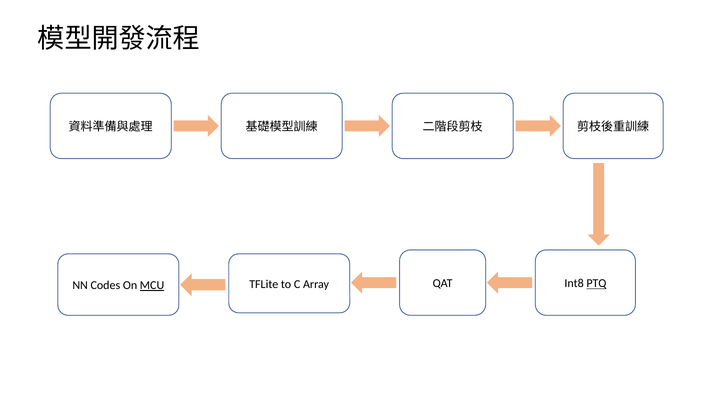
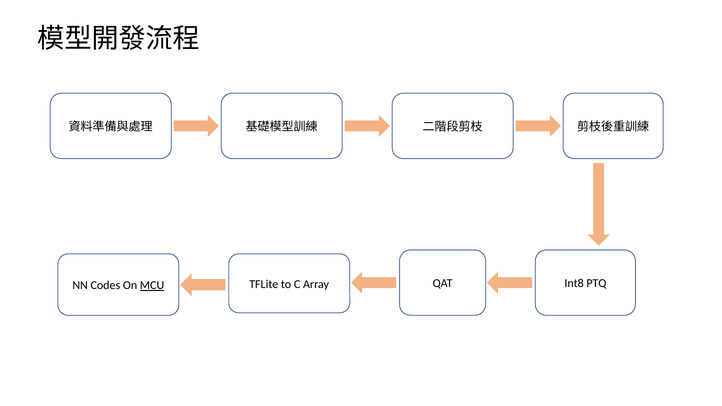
PTQ underline: present -> none (596, 284)
